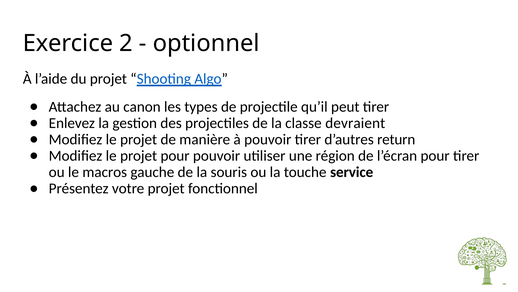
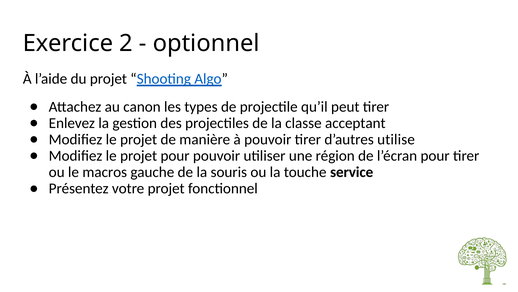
devraient: devraient -> acceptant (355, 123)
return: return -> utilise (396, 139)
